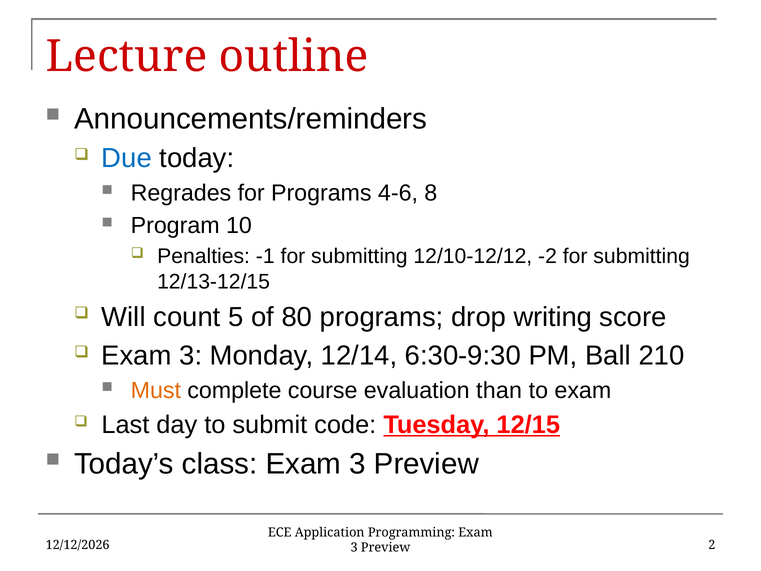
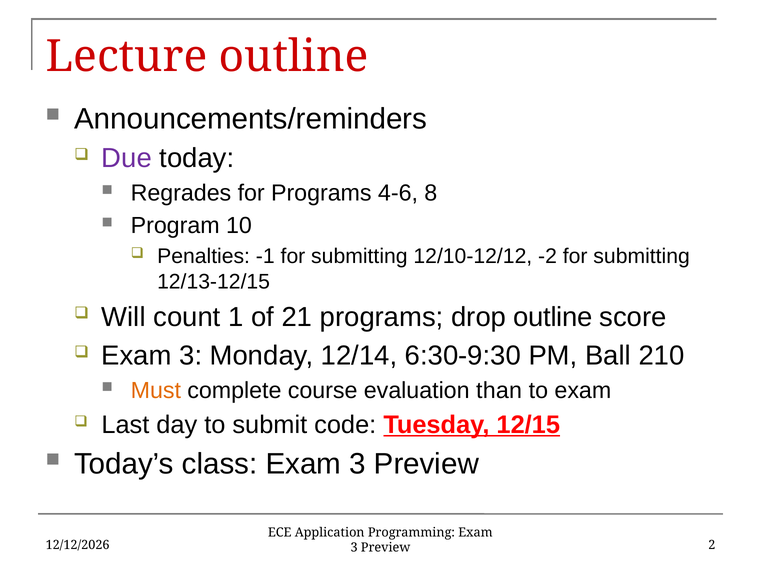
Due colour: blue -> purple (127, 158)
5: 5 -> 1 (236, 317)
80: 80 -> 21 (297, 317)
drop writing: writing -> outline (553, 317)
